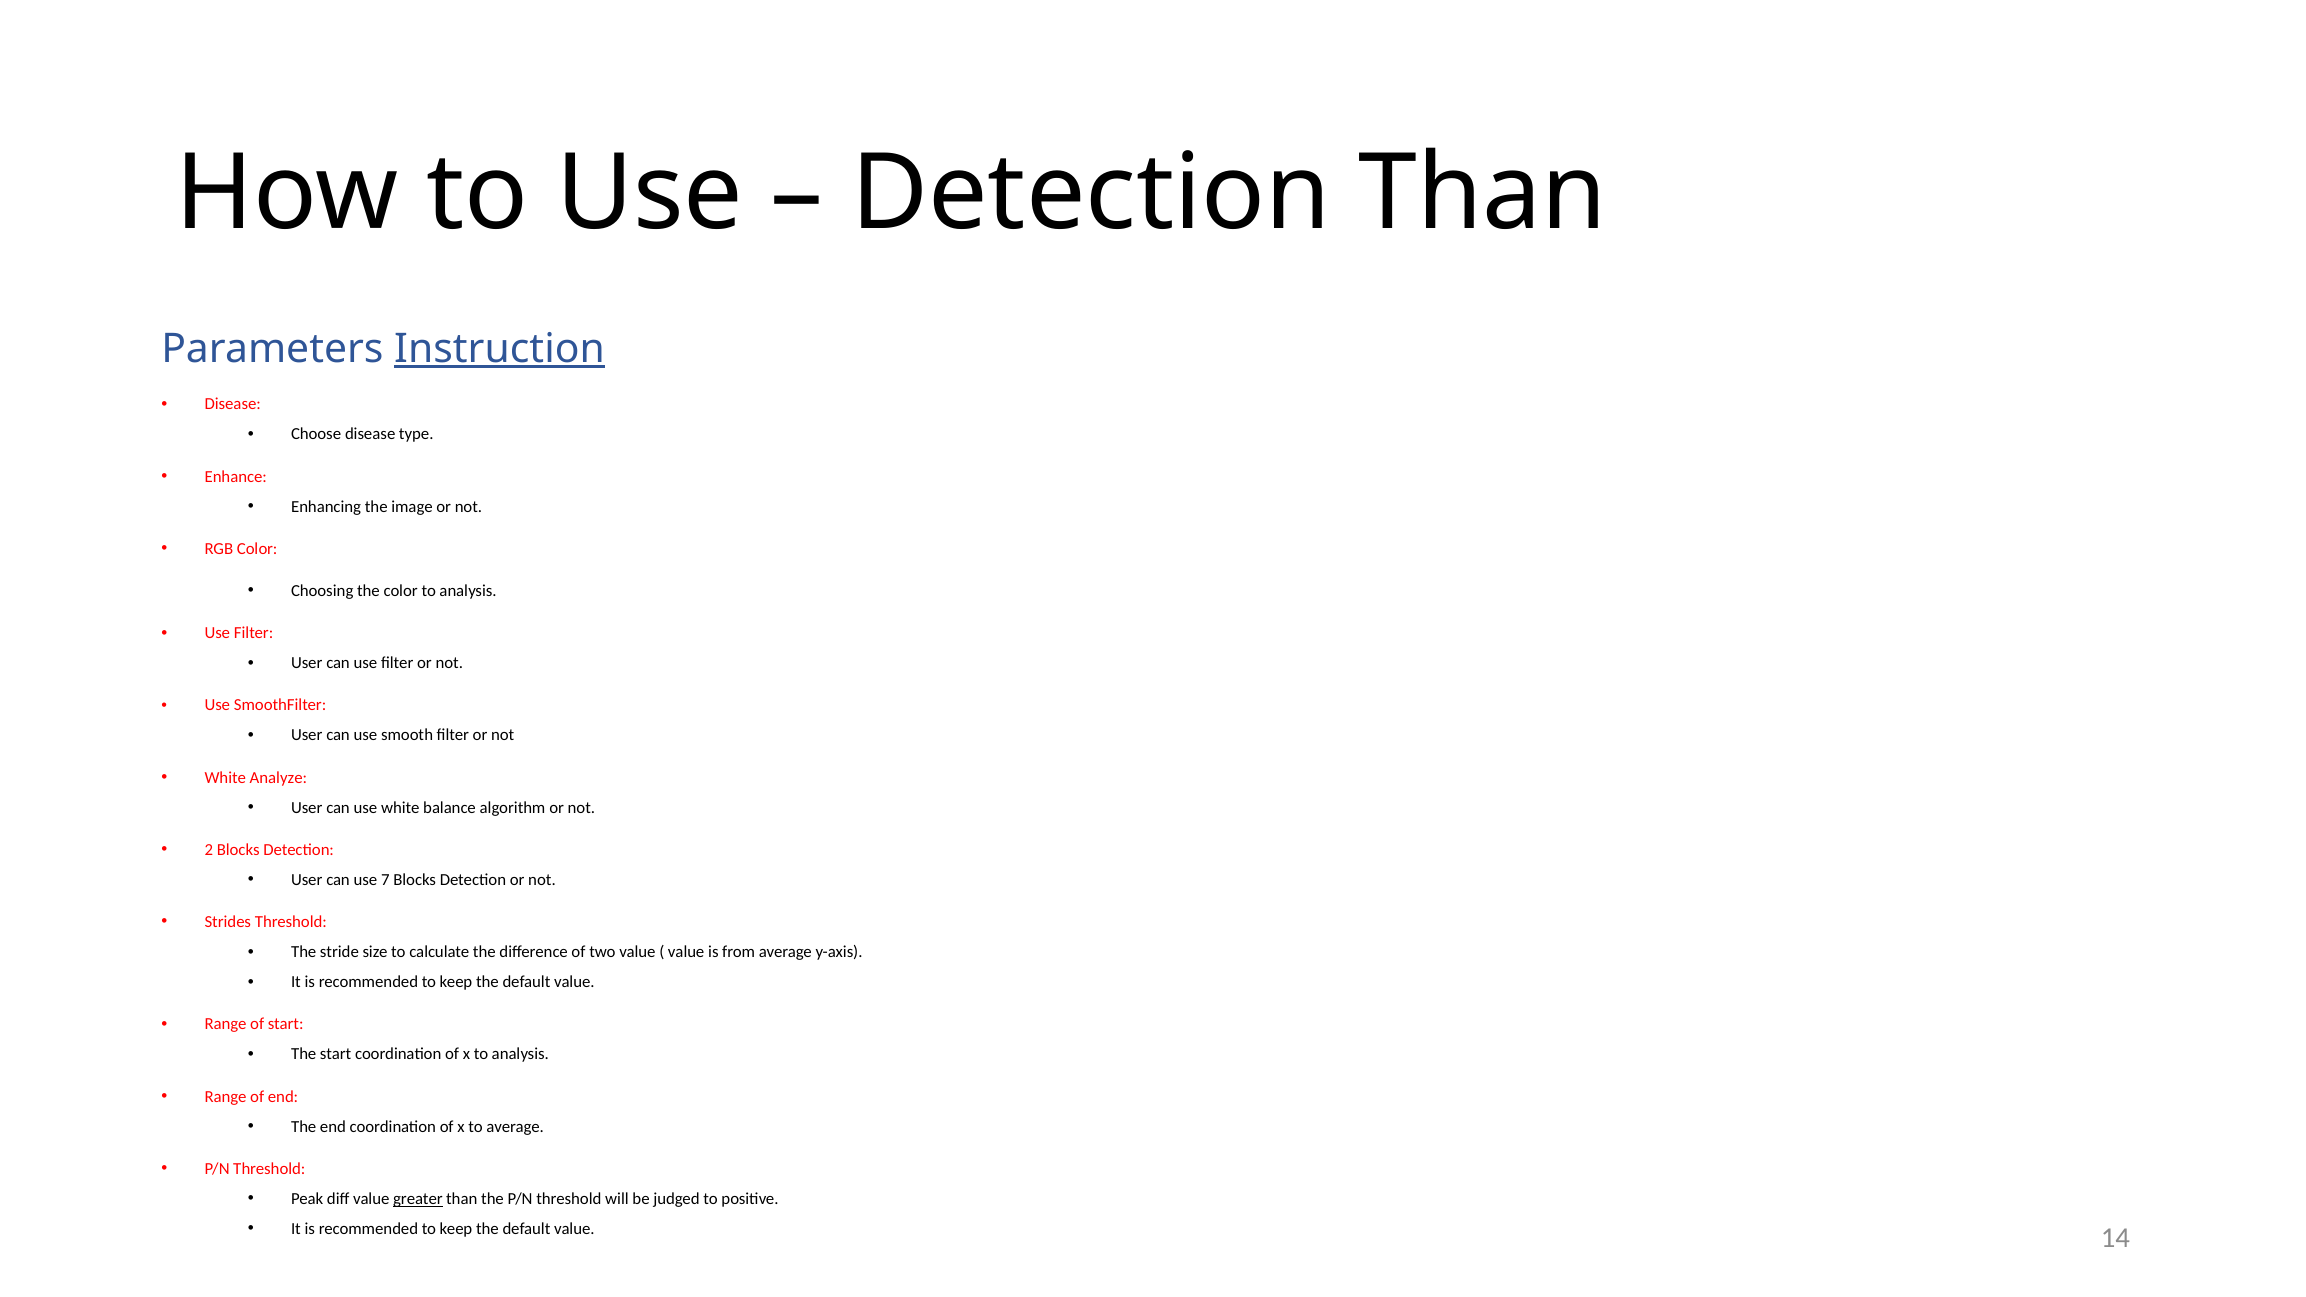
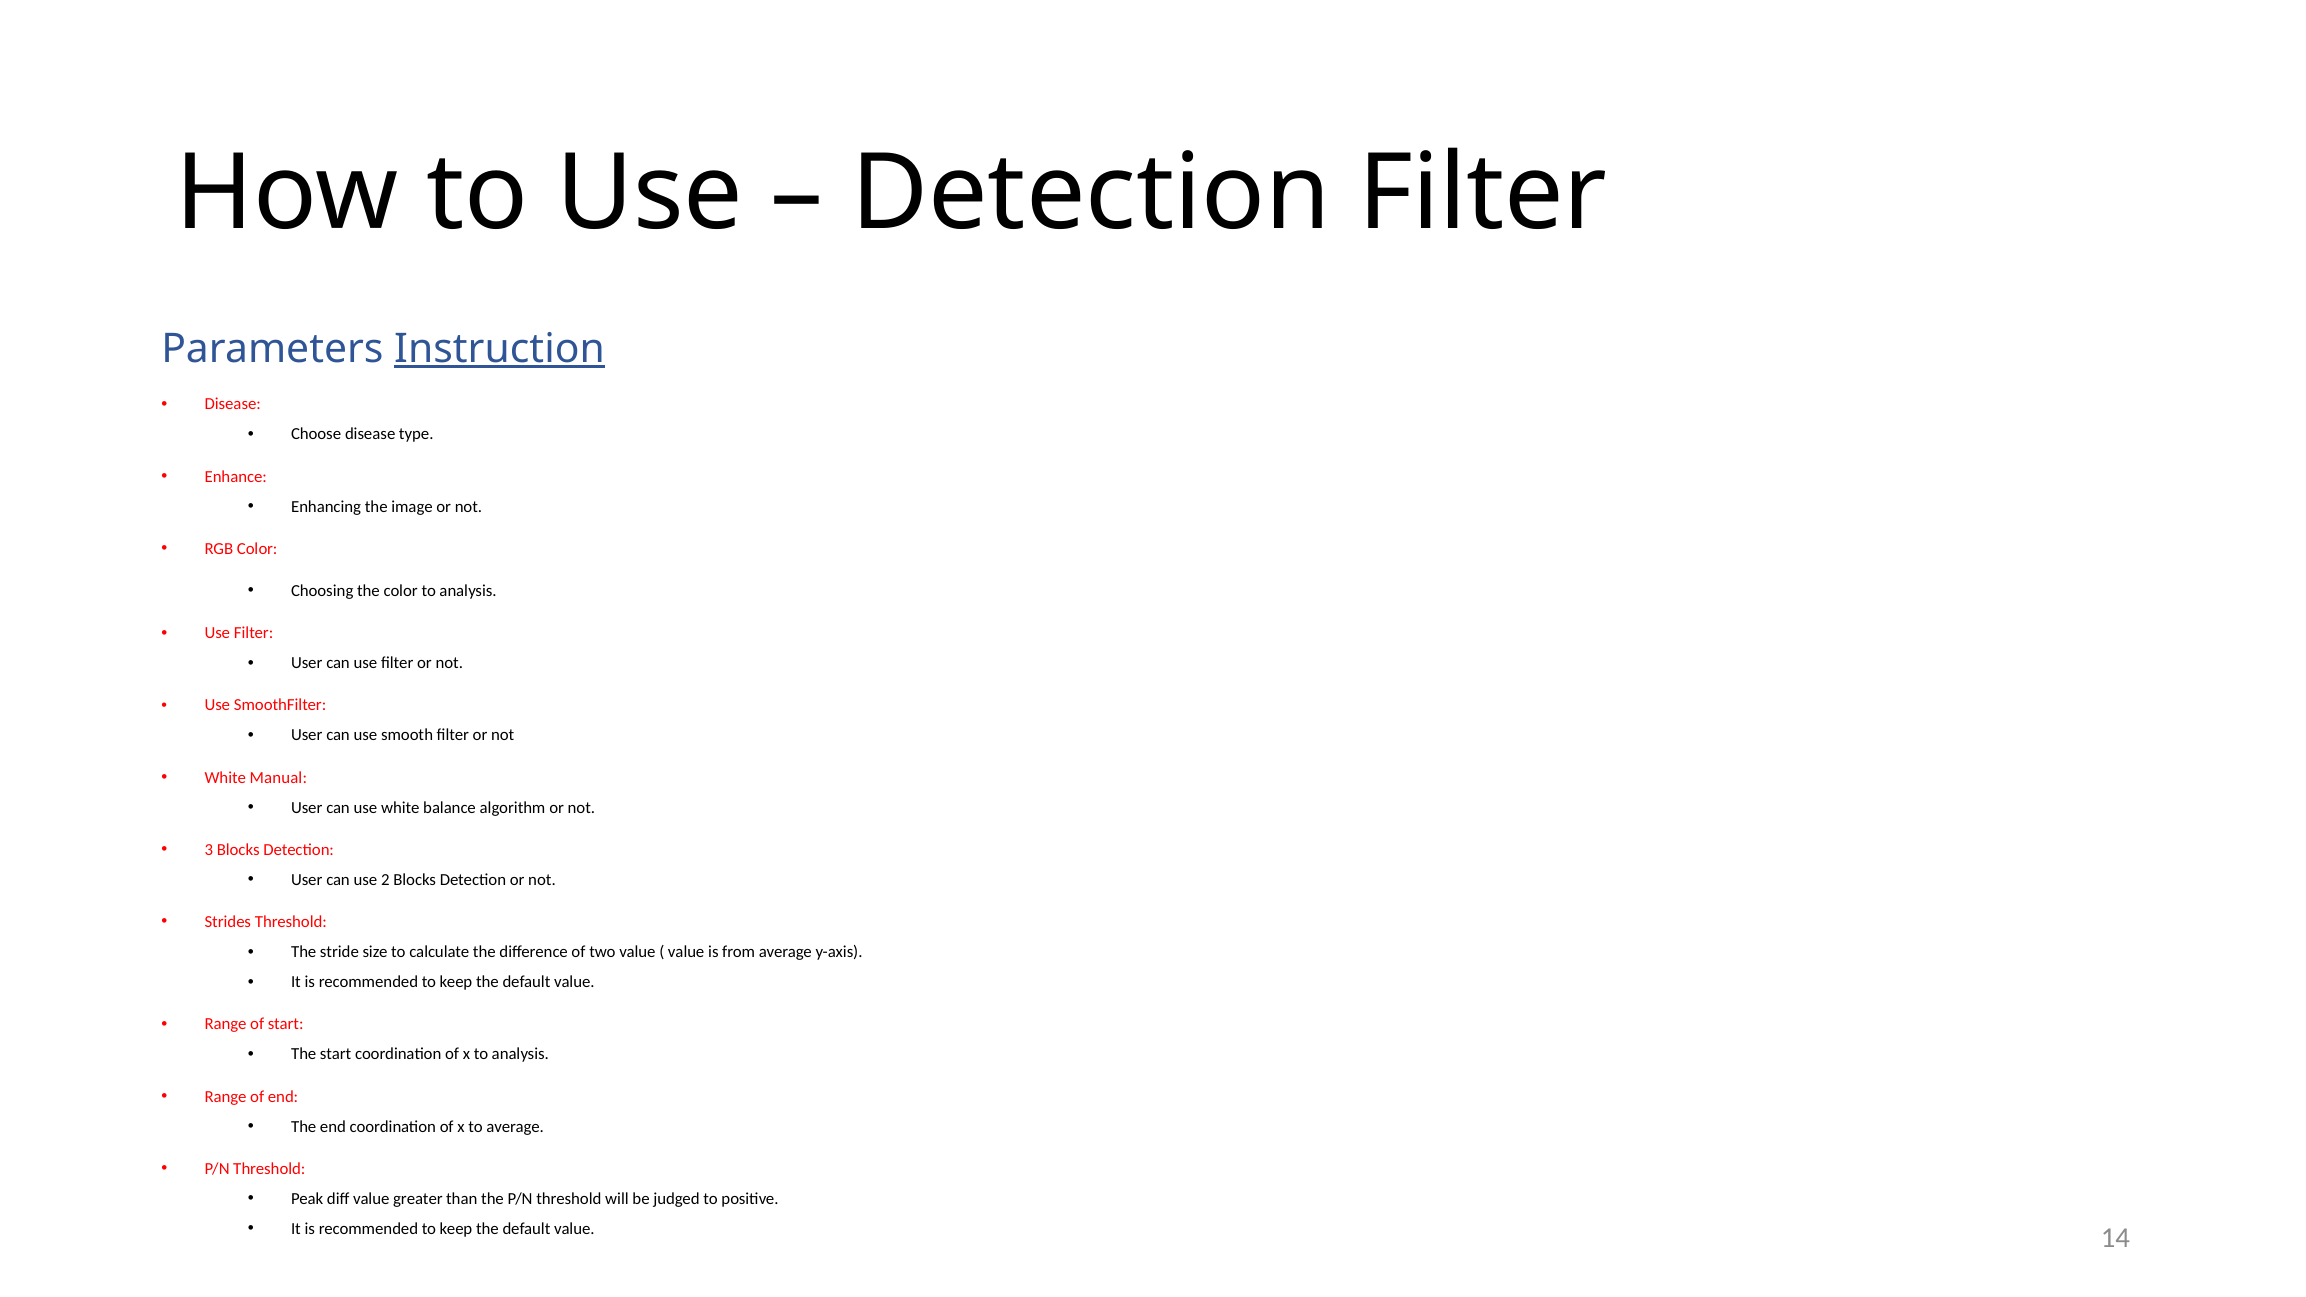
Detection Than: Than -> Filter (1483, 194)
Analyze: Analyze -> Manual (278, 778)
2: 2 -> 3 (209, 850)
7: 7 -> 2 (385, 880)
greater underline: present -> none (418, 1199)
